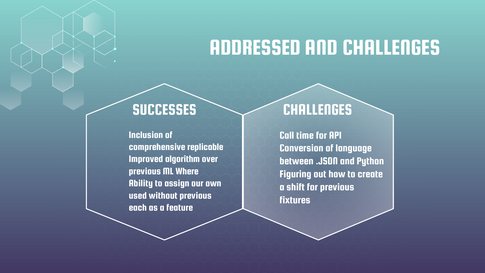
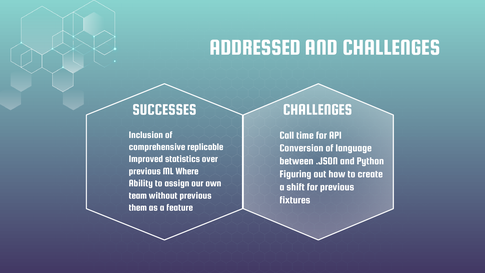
algorithm: algorithm -> statistics (183, 159)
used: used -> team (138, 195)
each: each -> them (138, 207)
